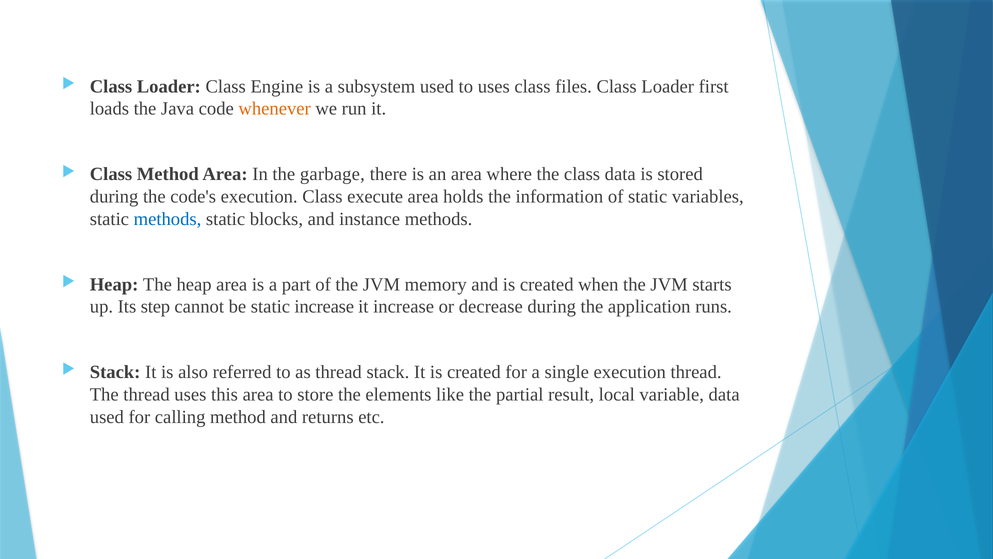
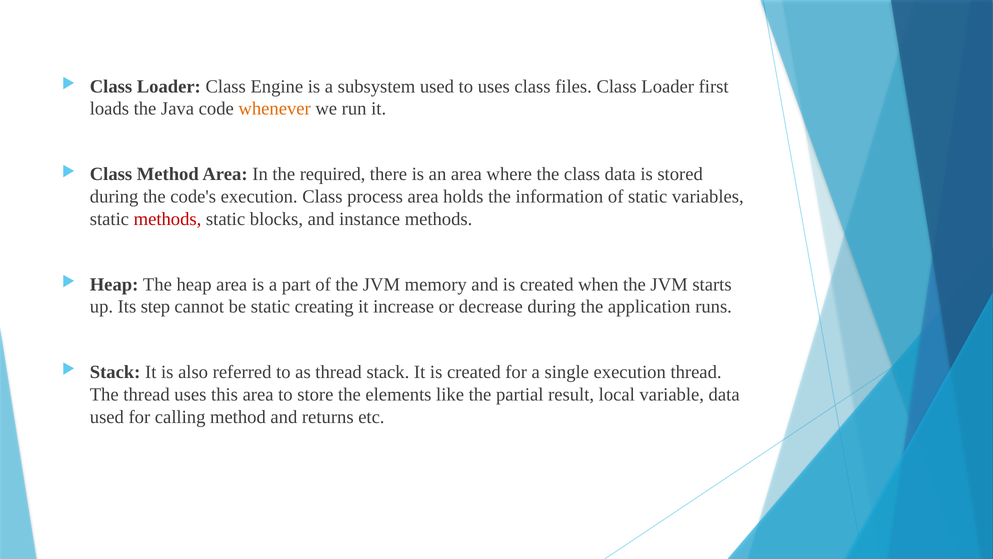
garbage: garbage -> required (333, 174)
execute: execute -> process (375, 196)
methods colour: blue -> red (168, 219)
static increase: increase -> creating (324, 307)
